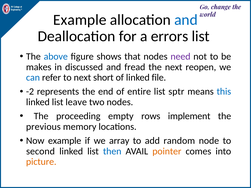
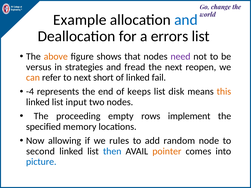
above colour: blue -> orange (56, 57)
makes: makes -> versus (39, 67)
discussed: discussed -> strategies (84, 67)
can colour: blue -> orange (33, 78)
file: file -> fail (159, 78)
-2: -2 -> -4 (30, 92)
entire: entire -> keeps (139, 92)
sptr: sptr -> disk (176, 92)
this colour: blue -> orange (224, 92)
leave: leave -> input (76, 102)
previous: previous -> specified (43, 127)
Now example: example -> allowing (65, 141)
array: array -> rules (119, 141)
picture colour: orange -> blue (41, 162)
